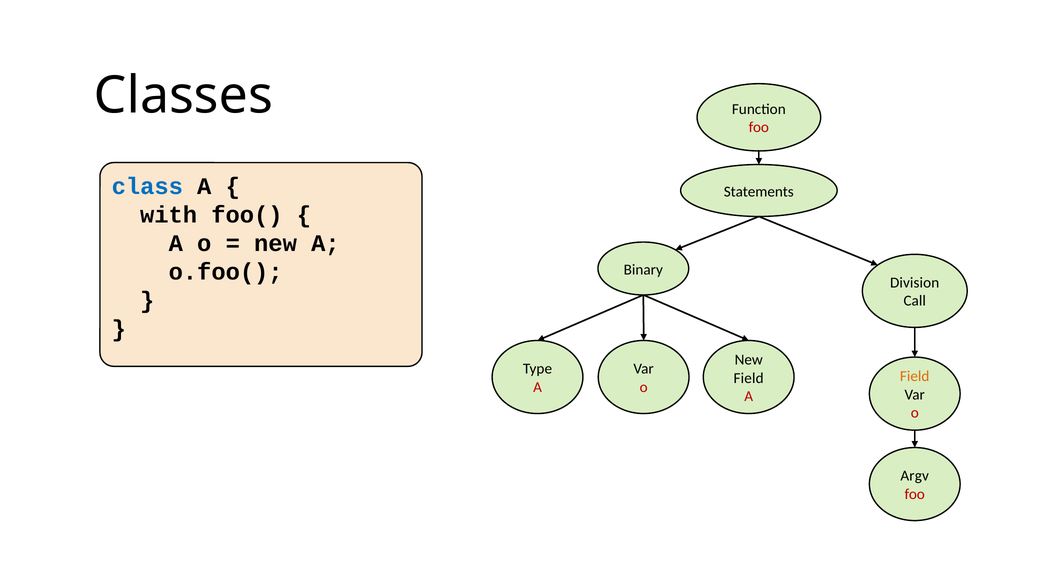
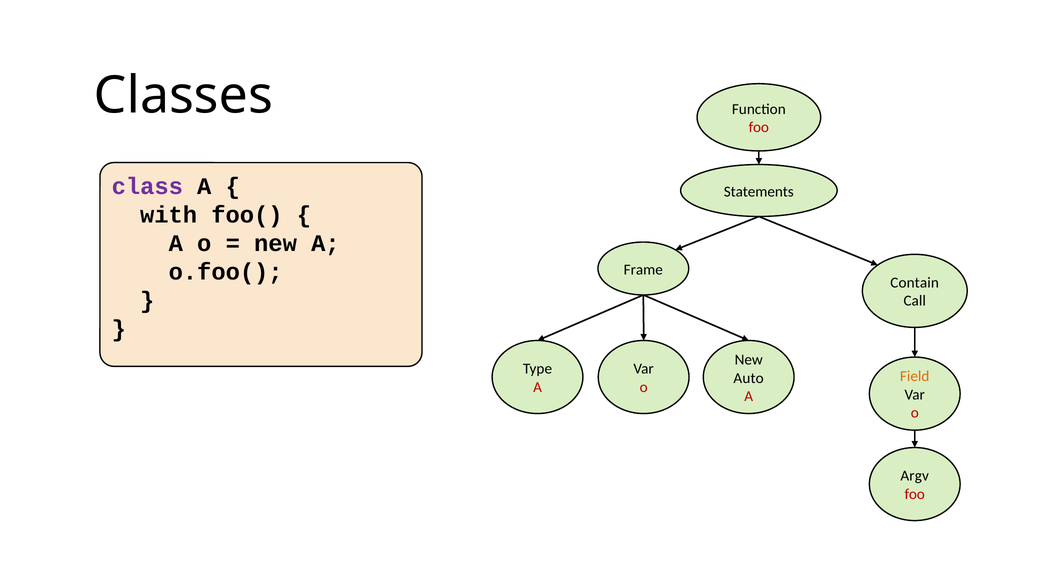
class colour: blue -> purple (147, 187)
Binary: Binary -> Frame (643, 270)
Division: Division -> Contain (915, 283)
Field: Field -> Auto (749, 378)
